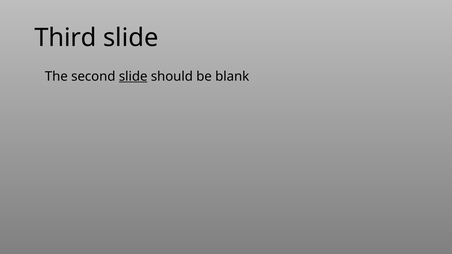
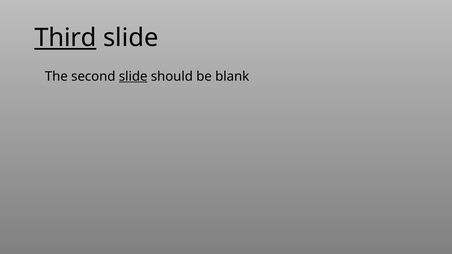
Third underline: none -> present (66, 38)
